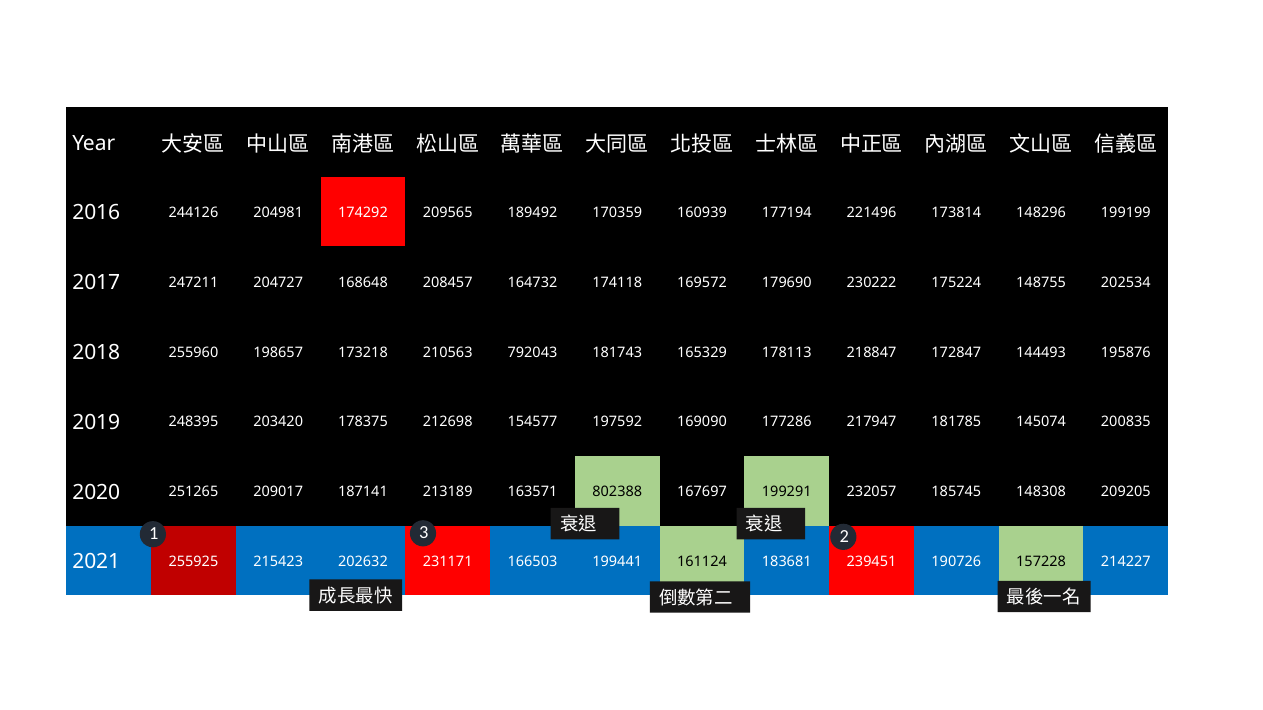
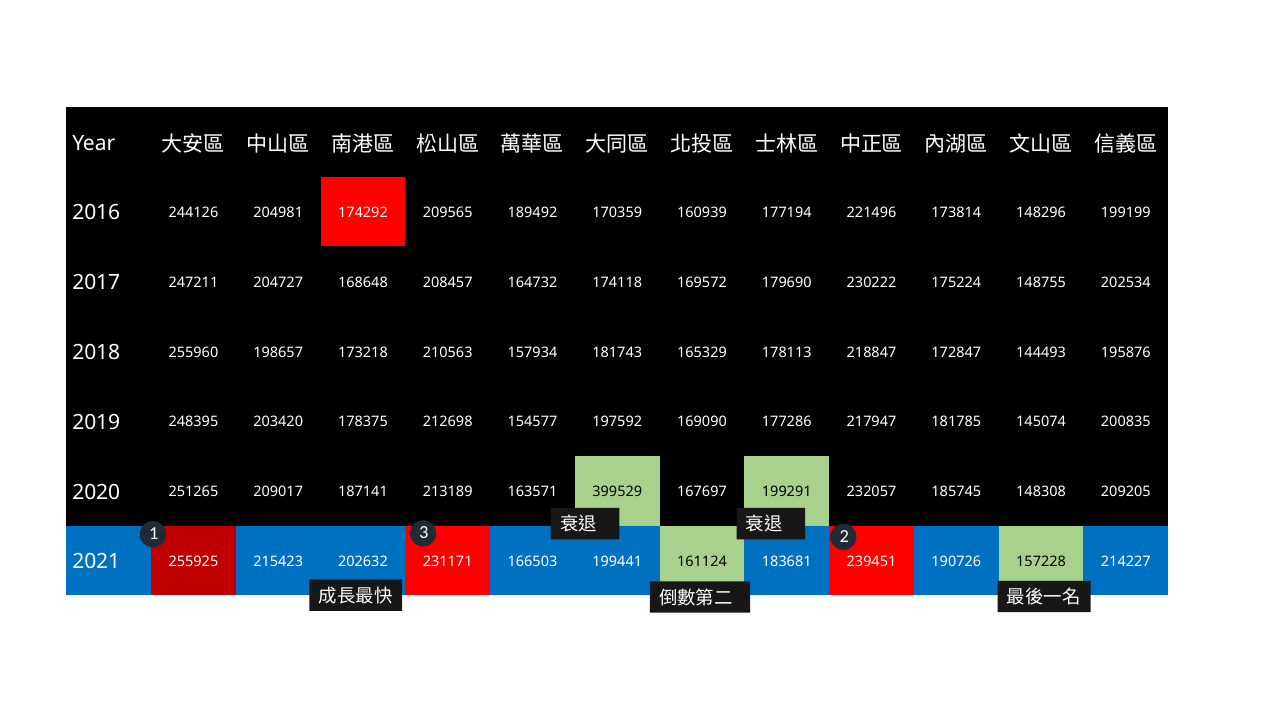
792043: 792043 -> 157934 (532, 352)
802388: 802388 -> 399529 (617, 492)
